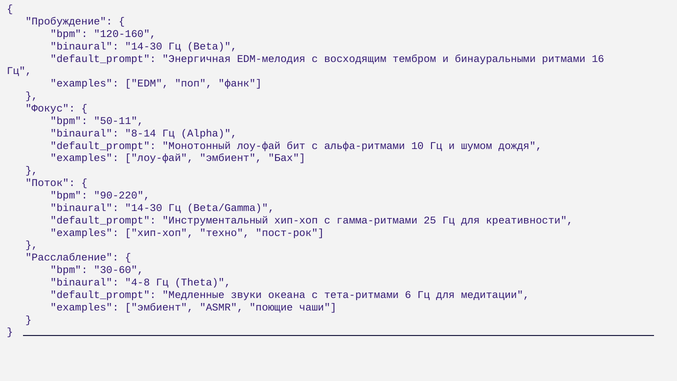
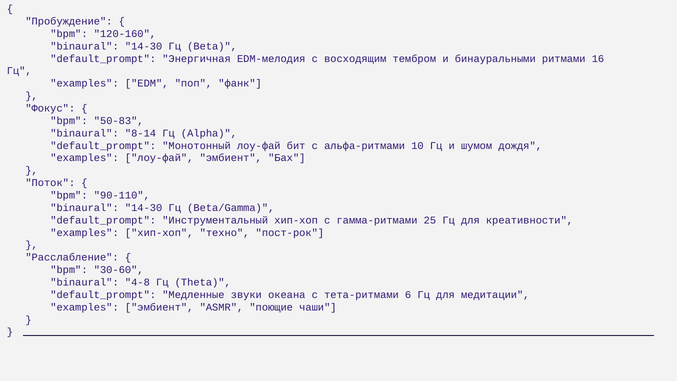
50-11: 50-11 -> 50-83 (119, 121)
90-220: 90-220 -> 90-110 (122, 195)
